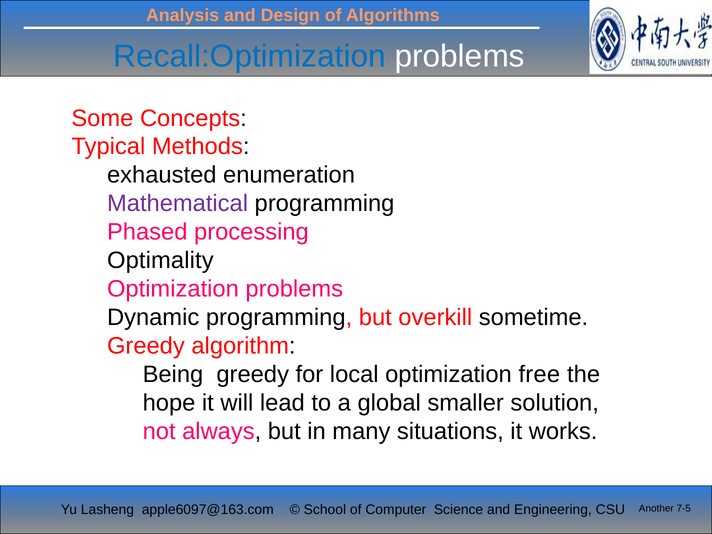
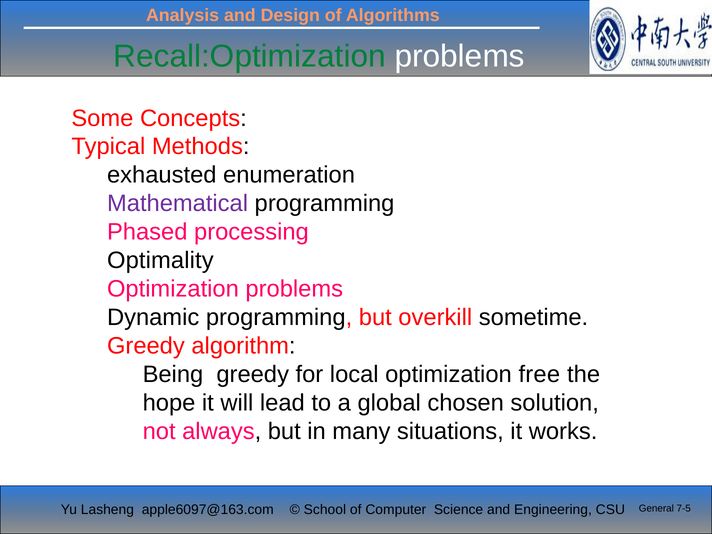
Recall:Optimization colour: blue -> green (250, 56)
smaller: smaller -> chosen (466, 403)
Another: Another -> General (656, 509)
